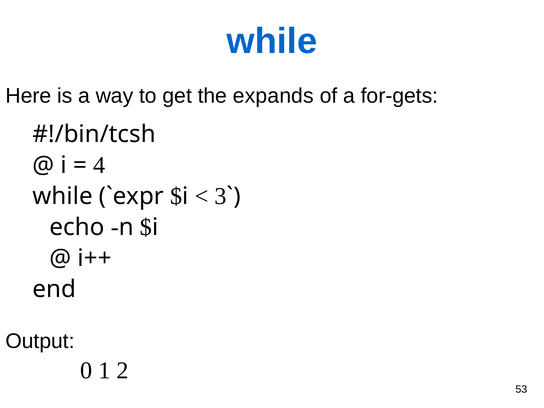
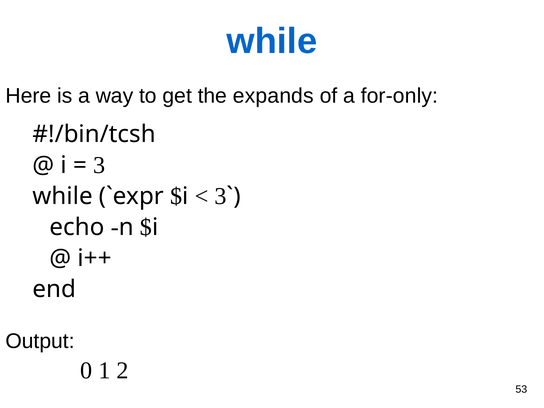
for-gets: for-gets -> for-only (399, 96)
4: 4 -> 3 (99, 165)
